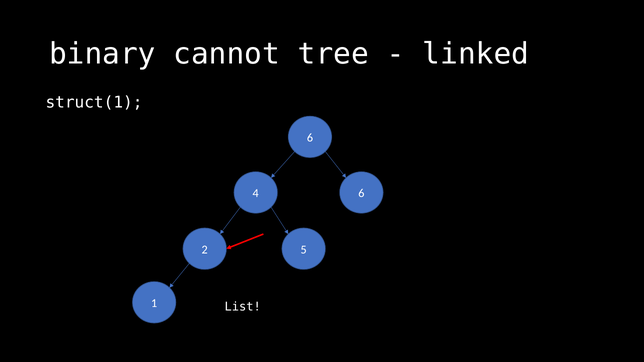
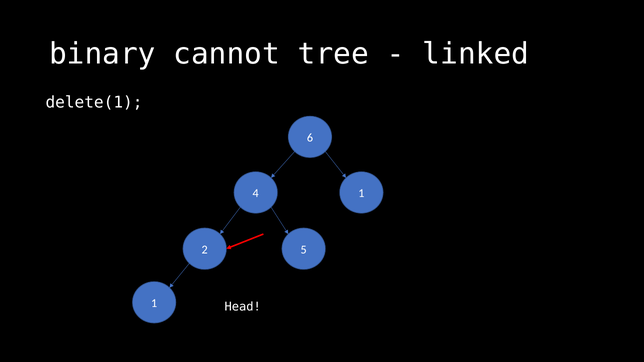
struct(1: struct(1 -> delete(1 (94, 102)
4 6: 6 -> 1 (361, 193)
List: List -> Head (243, 307)
